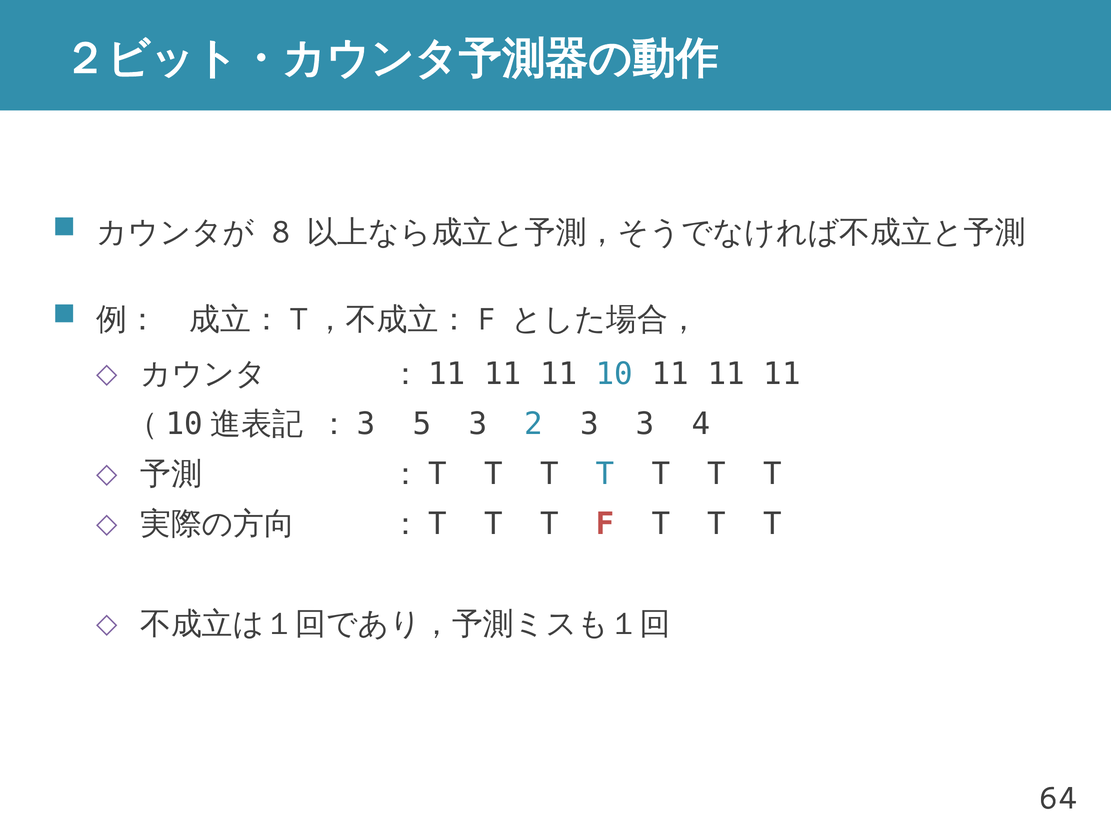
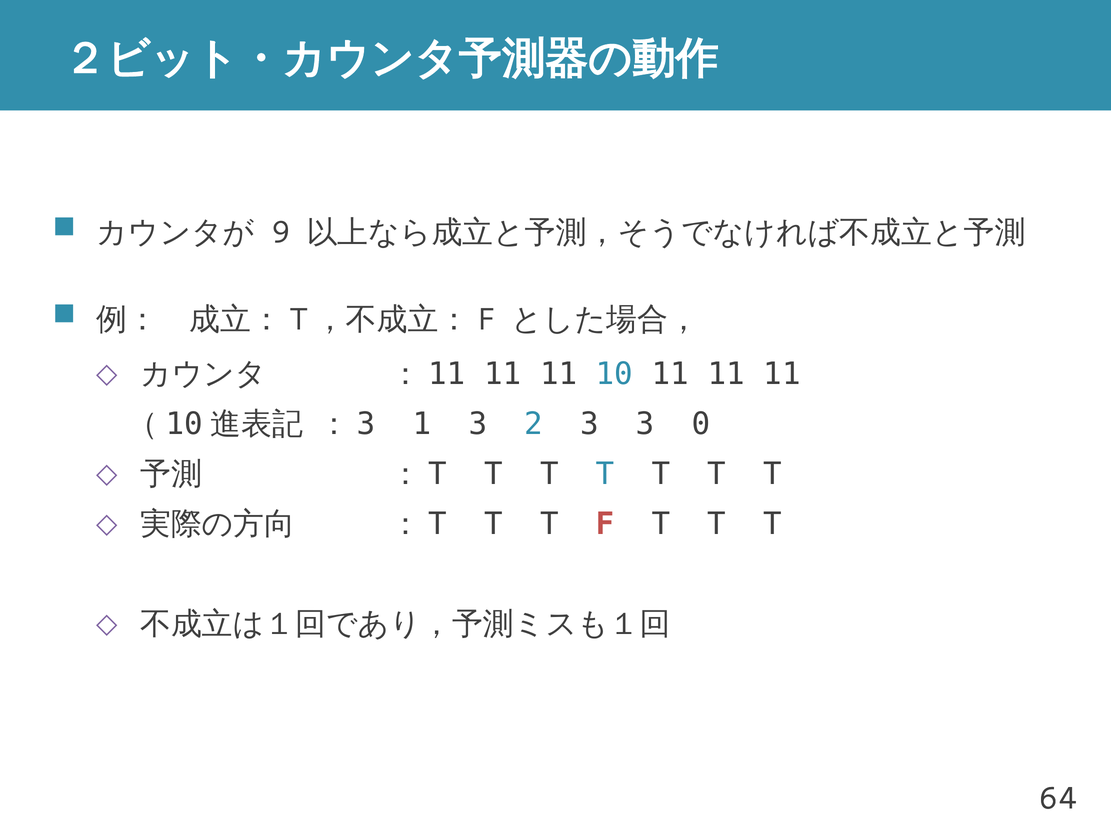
8: 8 -> 9 (281, 233)
5: 5 -> 1 (422, 424)
4: 4 -> 0 (701, 424)
